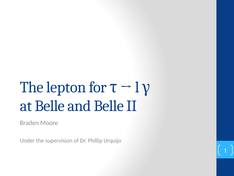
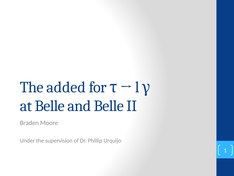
lepton: lepton -> added (66, 87)
